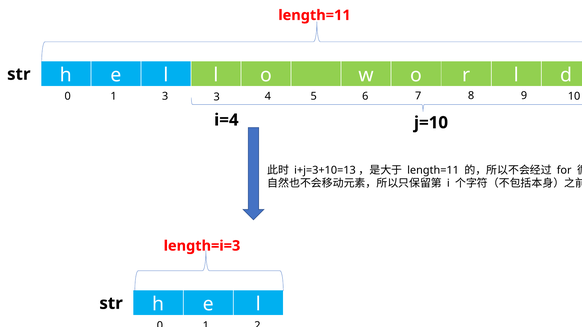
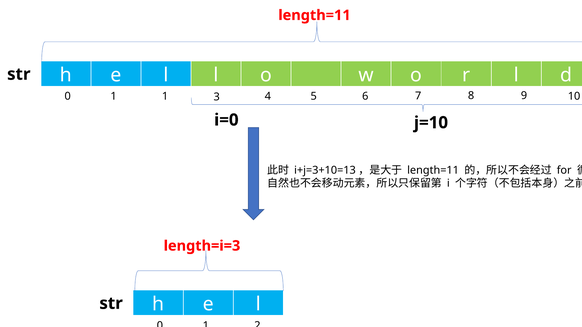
1 3: 3 -> 1 (165, 96)
i=4: i=4 -> i=0 (226, 120)
